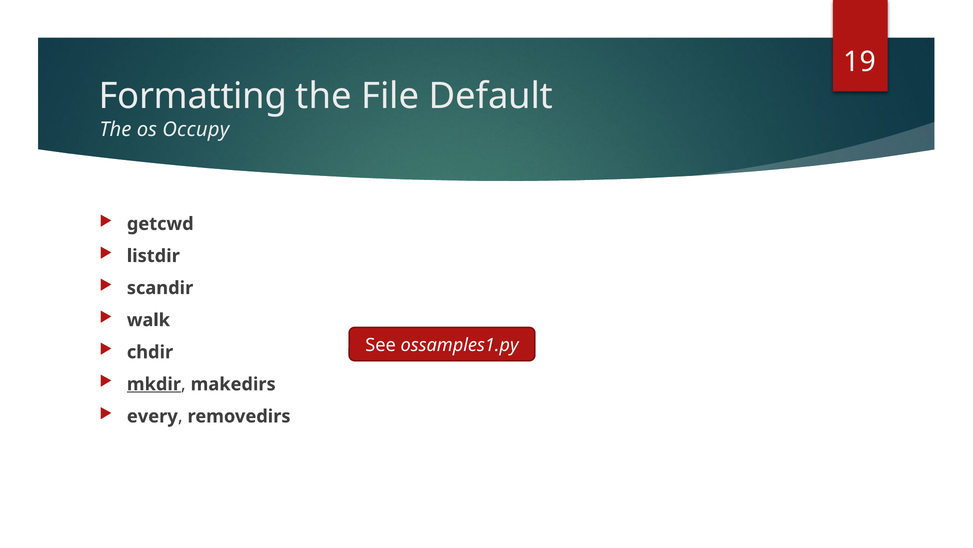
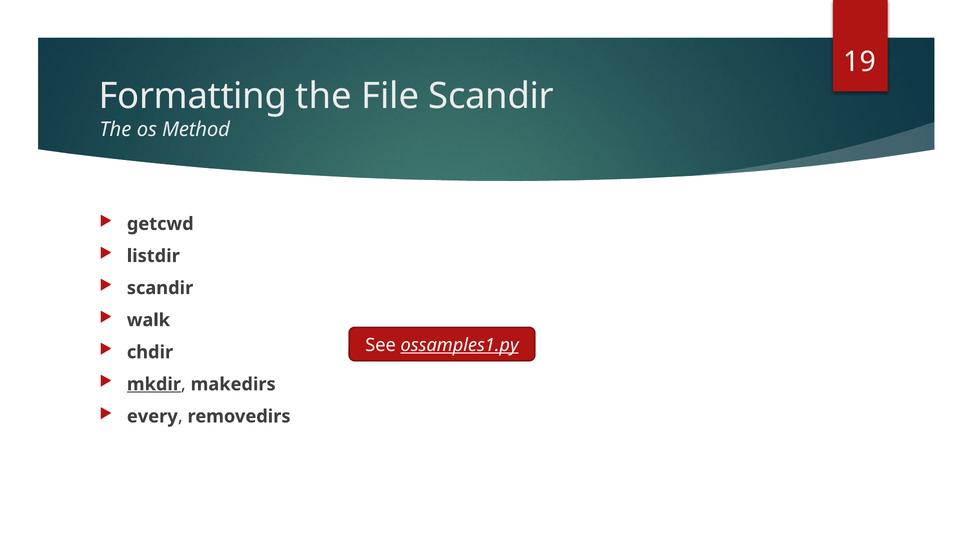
File Default: Default -> Scandir (491, 96)
Occupy: Occupy -> Method (196, 129)
ossamples1.py underline: none -> present (460, 345)
